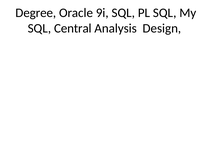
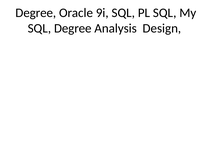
SQL Central: Central -> Degree (73, 28)
